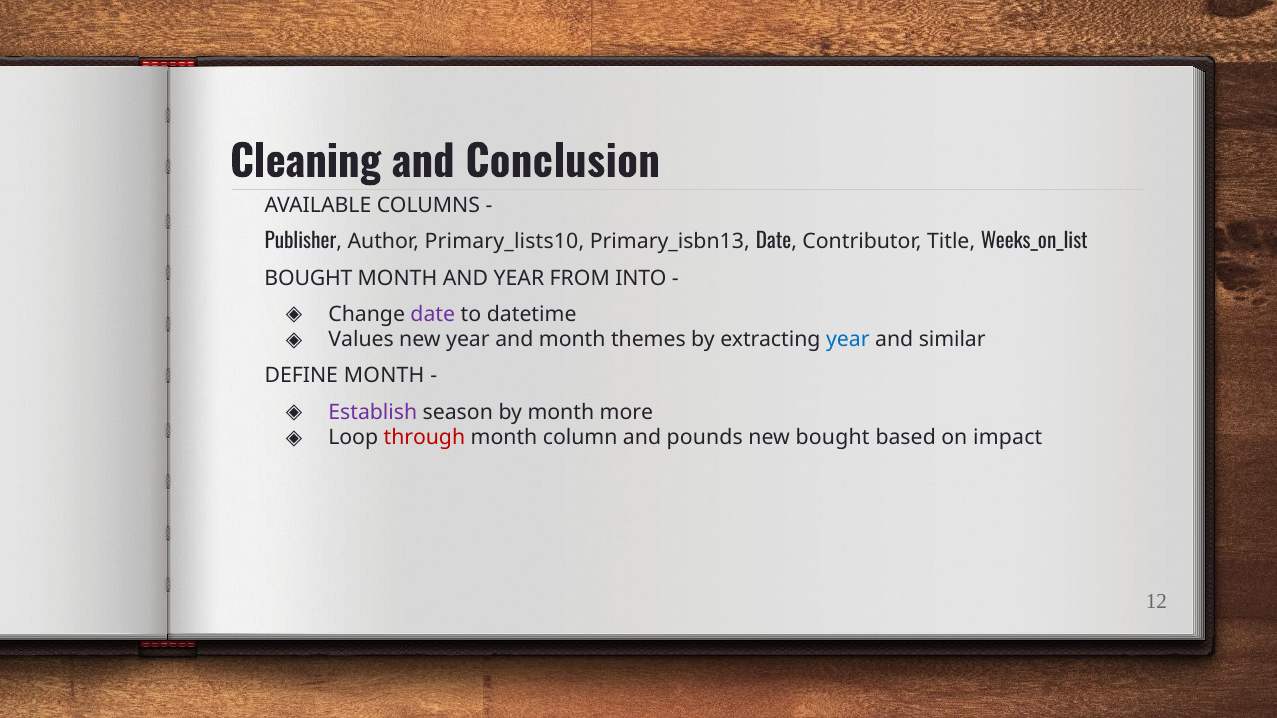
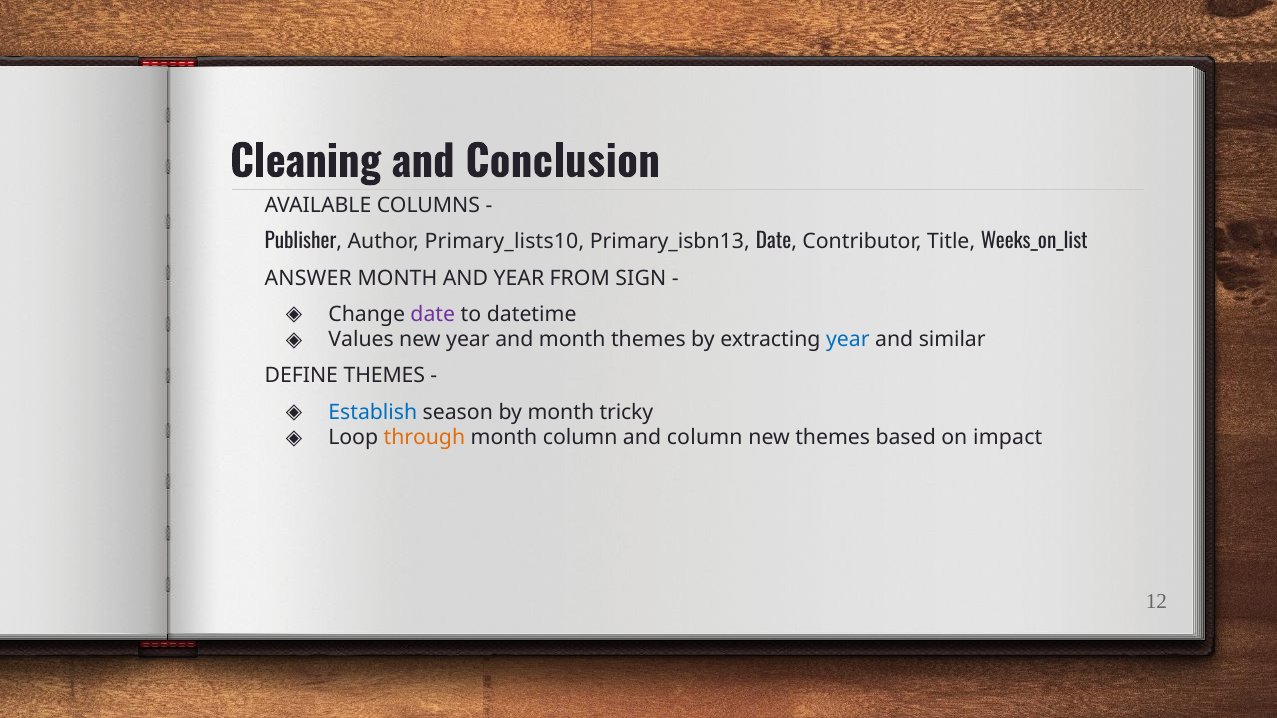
BOUGHT: BOUGHT -> ANSWER (308, 278)
INTO: INTO -> SIGN (641, 278)
DEFINE MONTH: MONTH -> THEMES (384, 376)
Establish colour: purple -> blue (373, 412)
more: more -> tricky (626, 412)
through colour: red -> orange (424, 438)
and pounds: pounds -> column (705, 438)
new bought: bought -> themes (833, 438)
